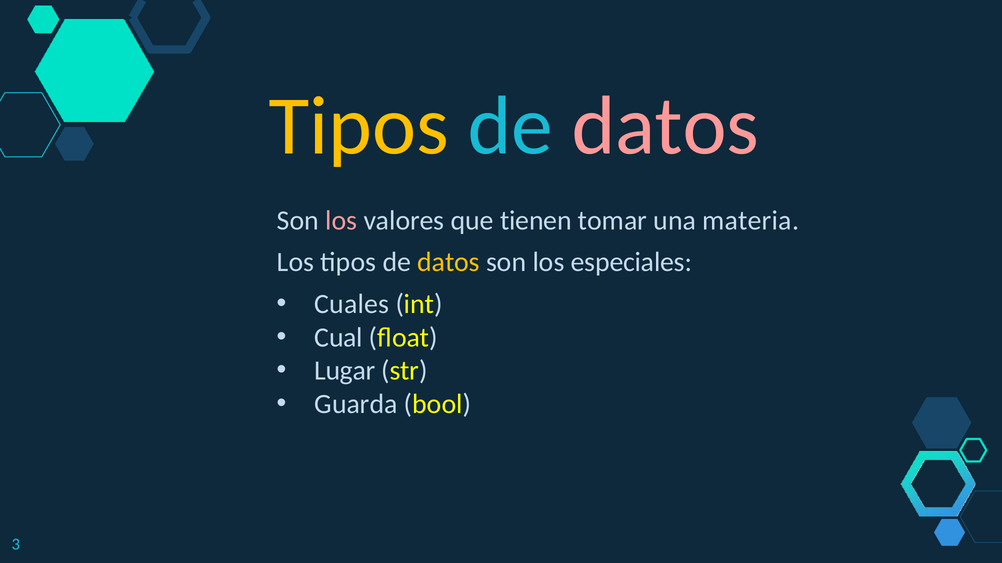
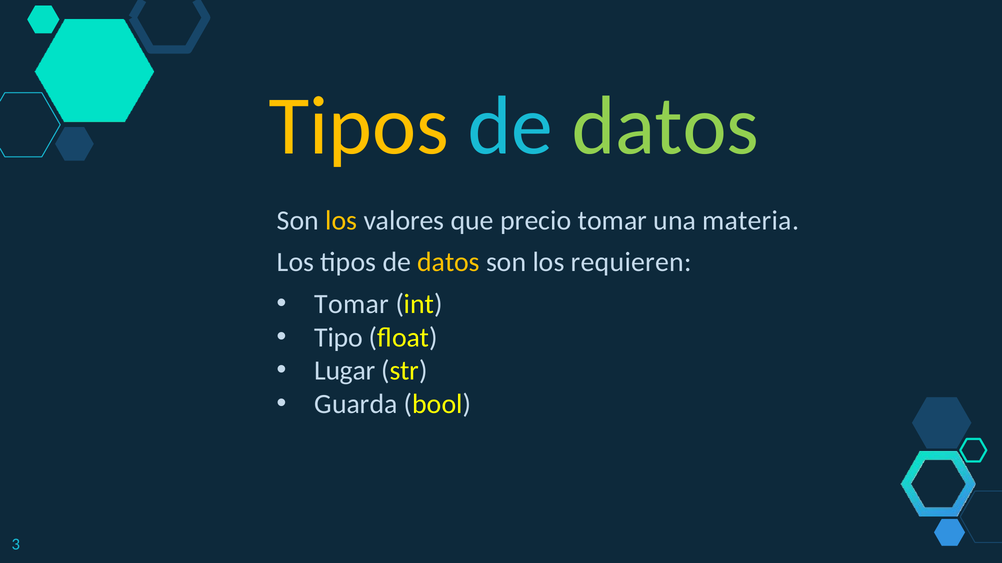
datos colour: pink -> light green (665, 127)
los colour: pink -> yellow (341, 221)
tienen: tienen -> precio (536, 221)
especiales: especiales -> requieren (631, 263)
Cuales: Cuales -> Tomar (352, 304)
Cual: Cual -> Tipo (339, 338)
